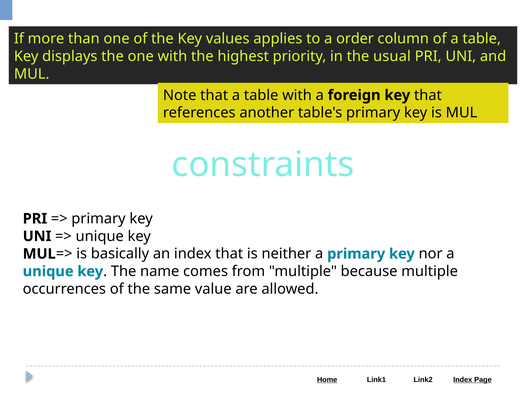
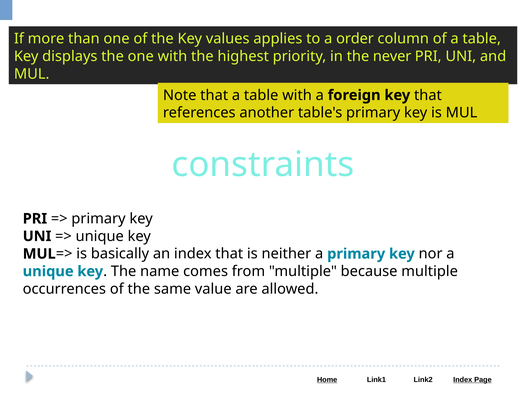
usual: usual -> never (392, 56)
